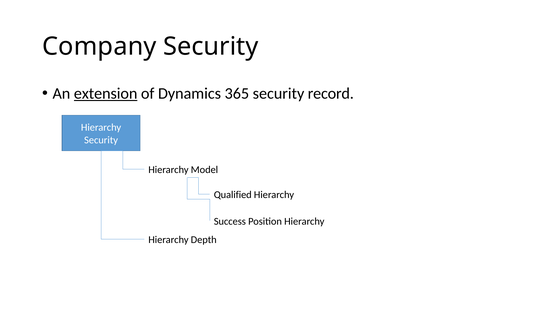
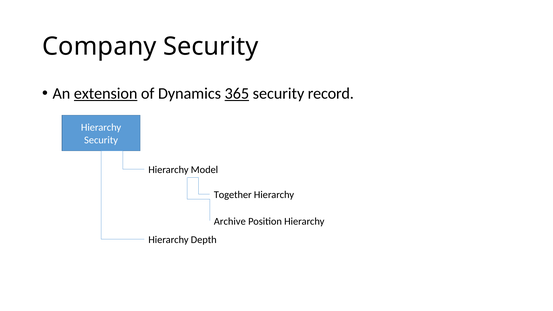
365 underline: none -> present (237, 93)
Qualified: Qualified -> Together (233, 195)
Success: Success -> Archive (230, 221)
